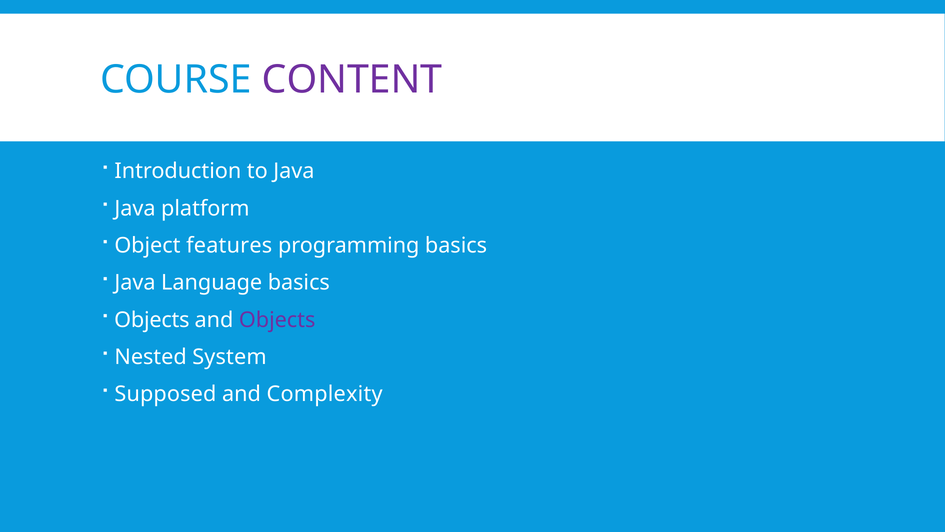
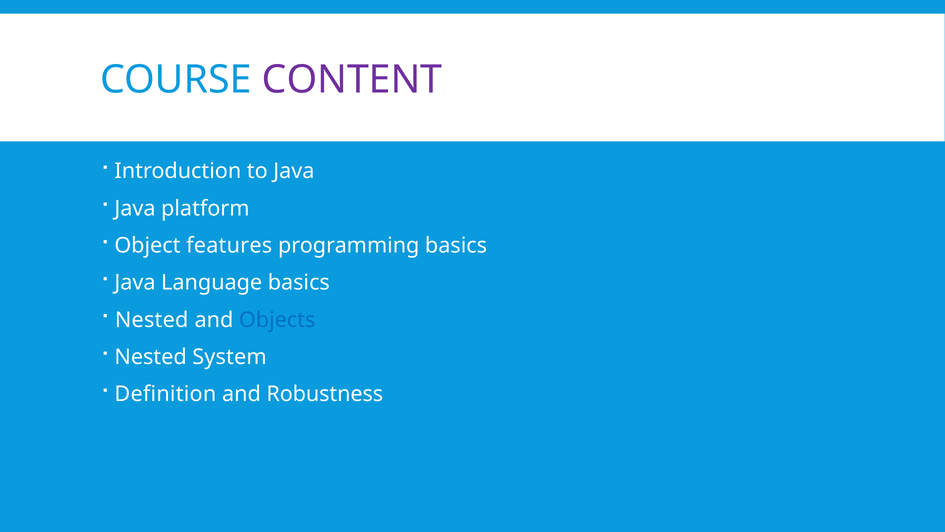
Objects: Objects -> Nested (152, 320)
Objects colour: purple -> blue (277, 320)
Supposed: Supposed -> Definition (165, 394)
Complexity: Complexity -> Robustness (325, 394)
